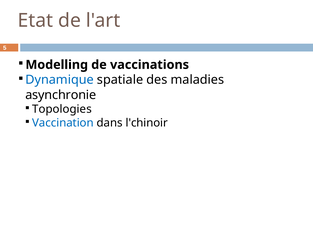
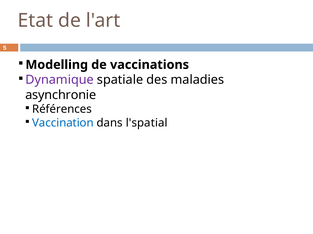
Dynamique colour: blue -> purple (60, 80)
Topologies: Topologies -> Références (62, 110)
l'chinoir: l'chinoir -> l'spatial (147, 123)
